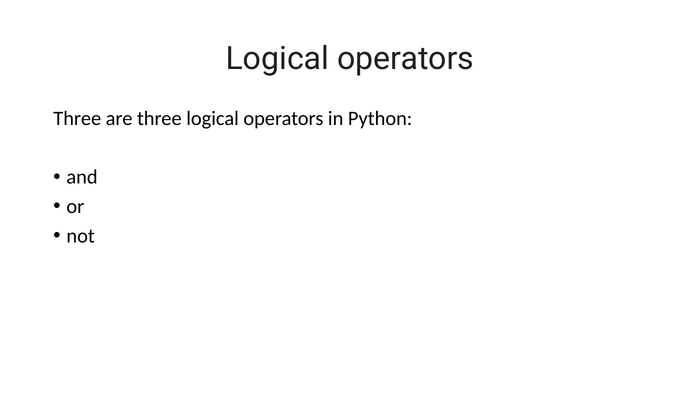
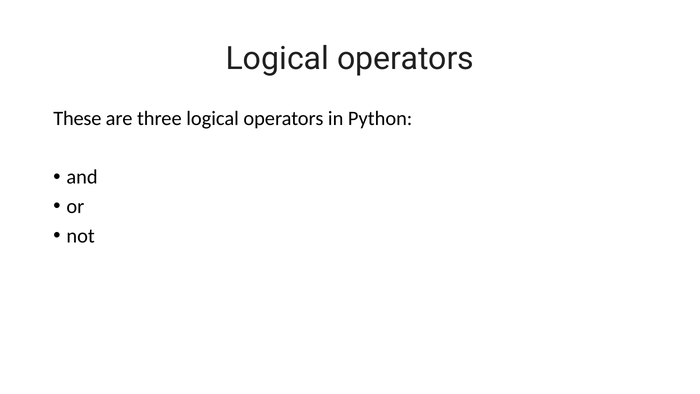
Three: Three -> These (77, 118)
